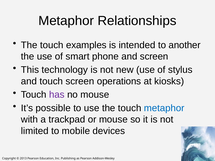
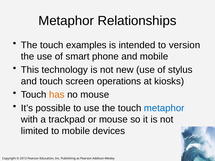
another: another -> version (185, 45)
and screen: screen -> mobile (154, 57)
has colour: purple -> orange (57, 95)
